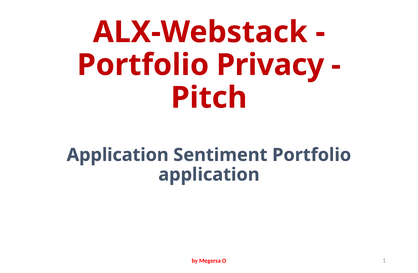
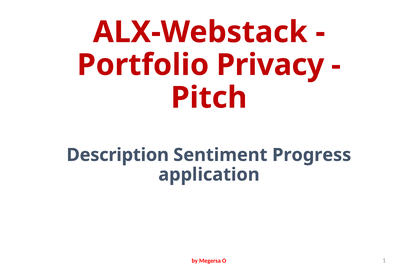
Application: Application -> Description (118, 155)
Sentiment Portfolio: Portfolio -> Progress (312, 155)
